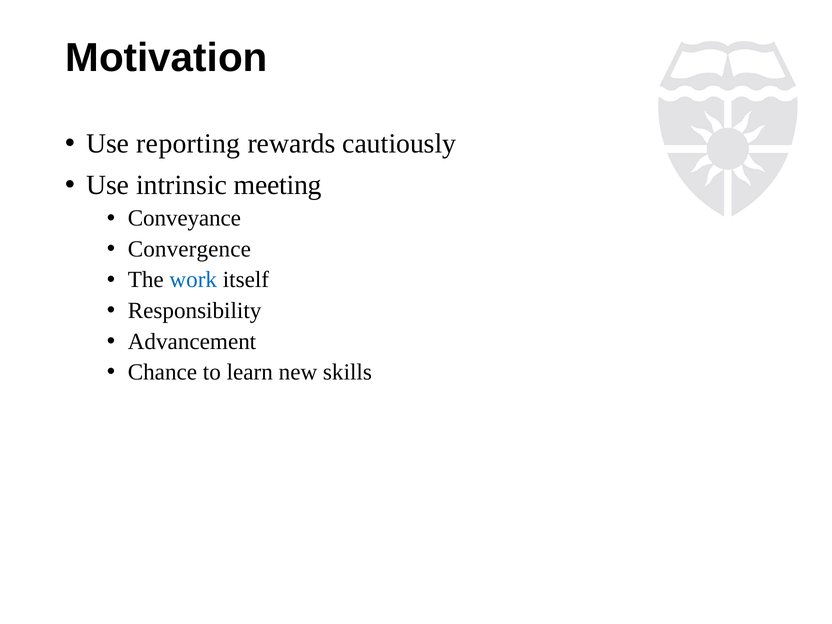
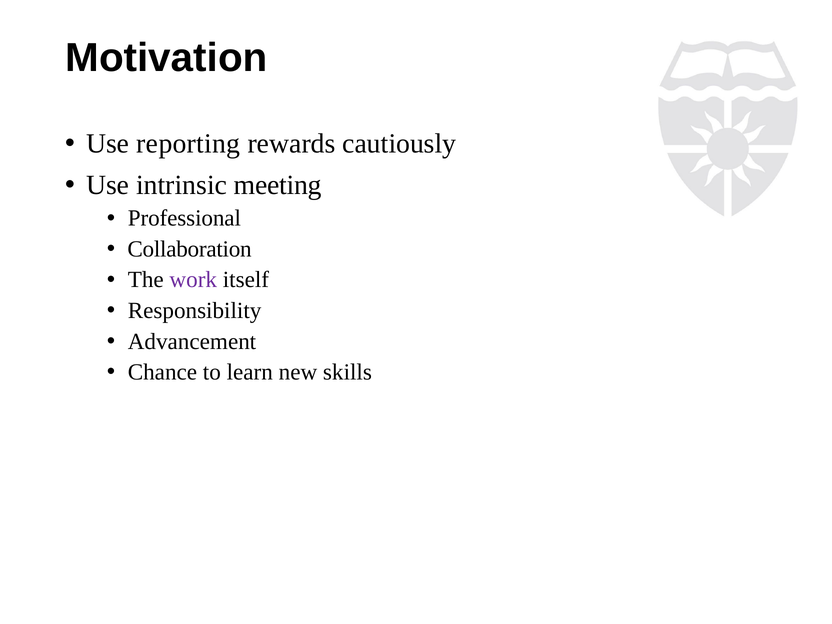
Conveyance: Conveyance -> Professional (184, 218)
Convergence: Convergence -> Collaboration (190, 249)
work colour: blue -> purple (193, 280)
